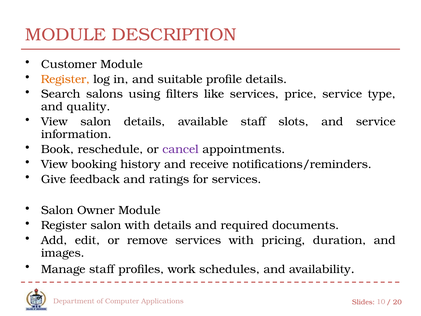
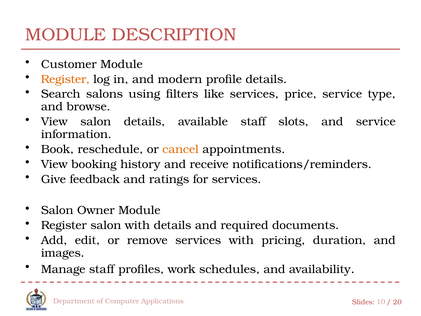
suitable: suitable -> modern (180, 79)
quality: quality -> browse (89, 107)
cancel colour: purple -> orange (181, 149)
